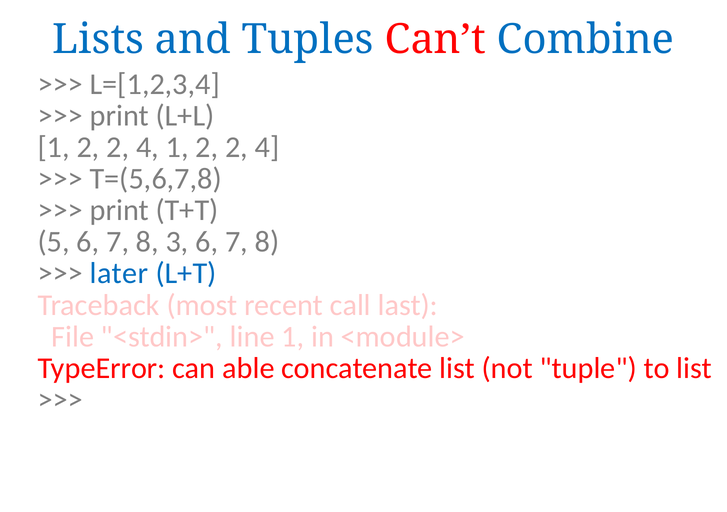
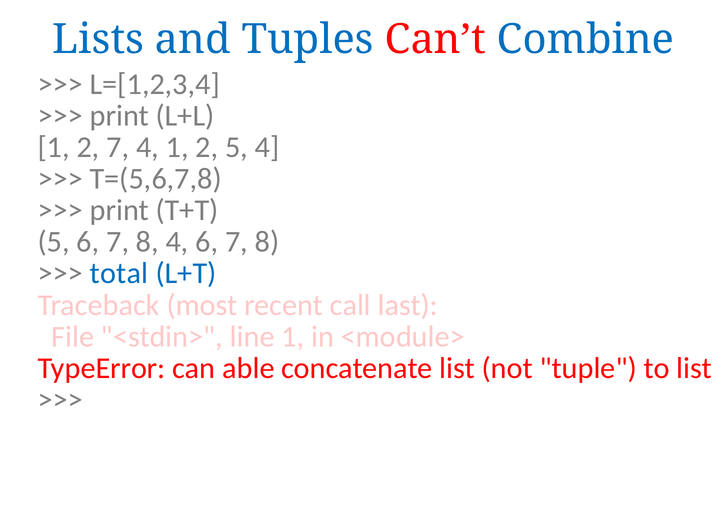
2: 2 -> 7 (118, 147)
4 1 2 2: 2 -> 5 (237, 147)
8 3: 3 -> 4 (177, 242)
later: later -> total (119, 274)
